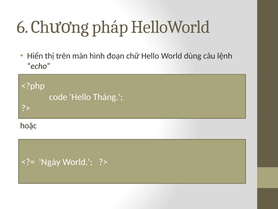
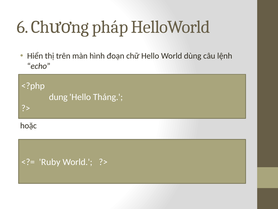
code: code -> dung (58, 97)
Ngày: Ngày -> Ruby (50, 162)
